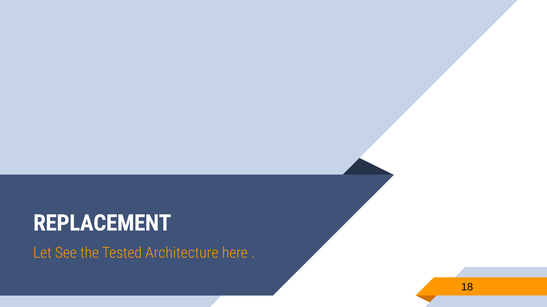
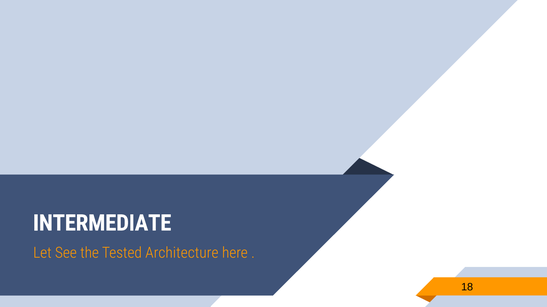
REPLACEMENT: REPLACEMENT -> INTERMEDIATE (102, 224)
